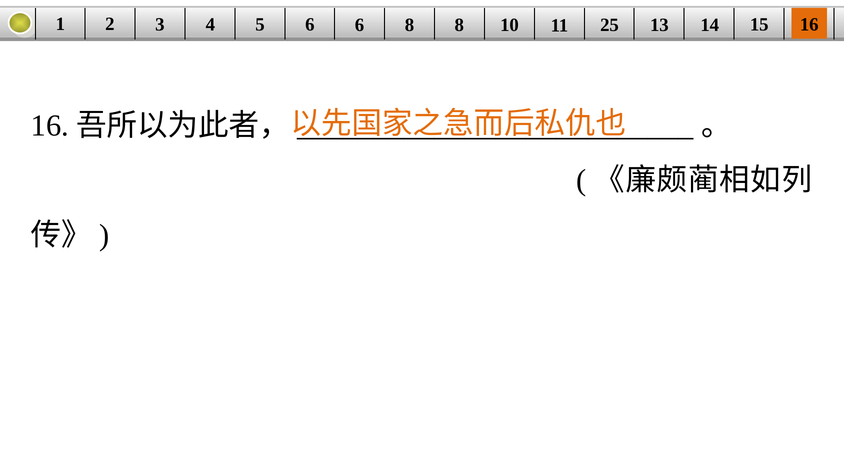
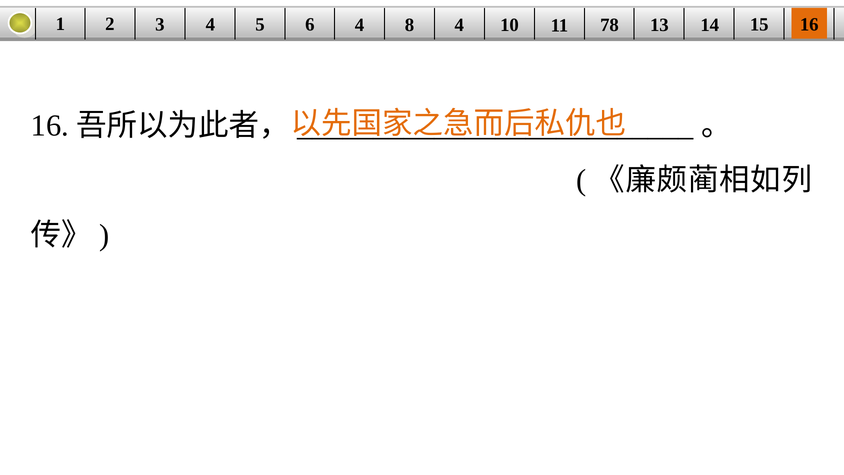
6 6: 6 -> 4 (359, 25)
8 8: 8 -> 4 (459, 25)
25: 25 -> 78 (609, 25)
